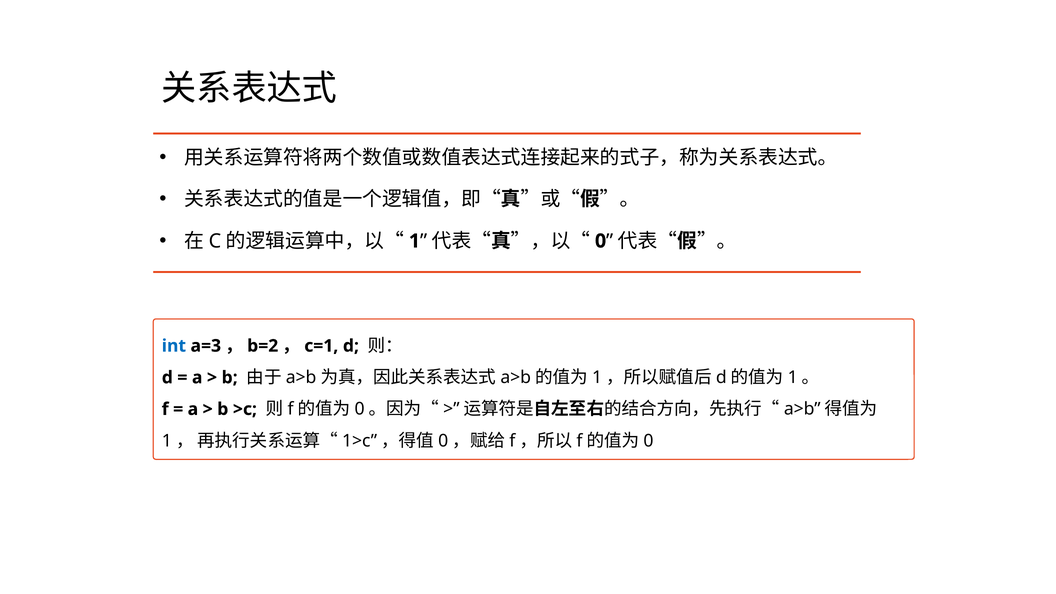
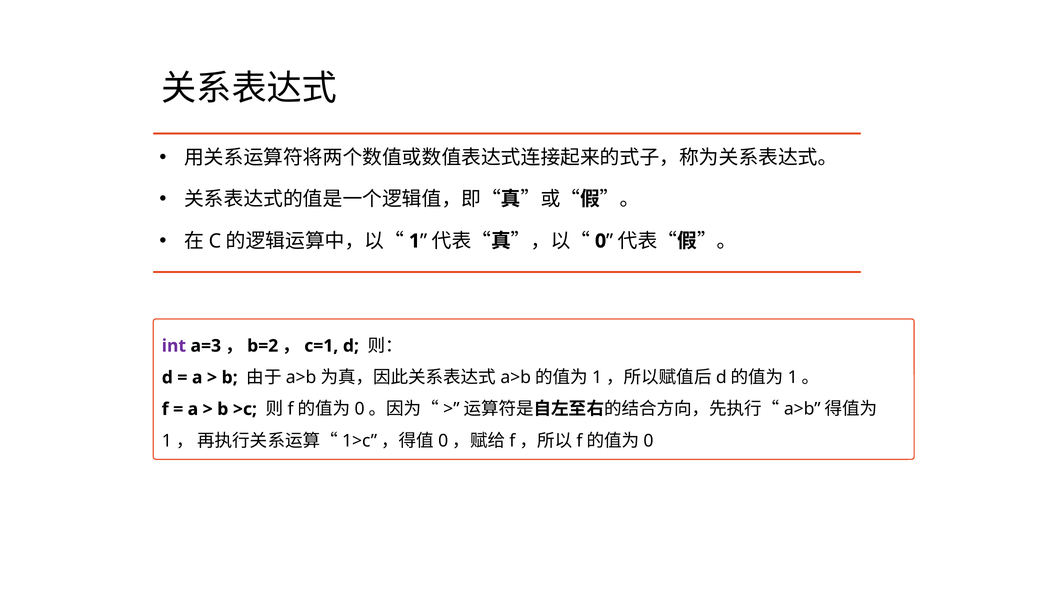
int colour: blue -> purple (174, 346)
